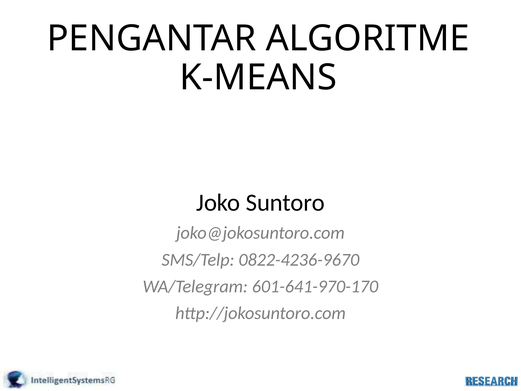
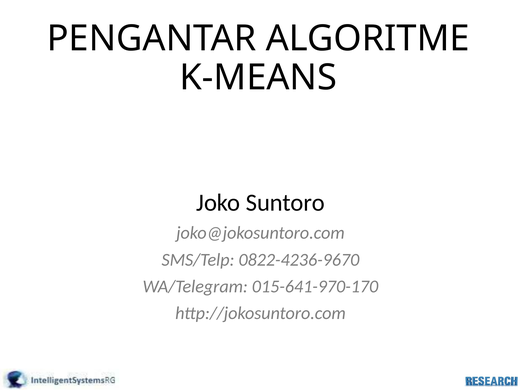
601-641-970-170: 601-641-970-170 -> 015-641-970-170 (315, 286)
